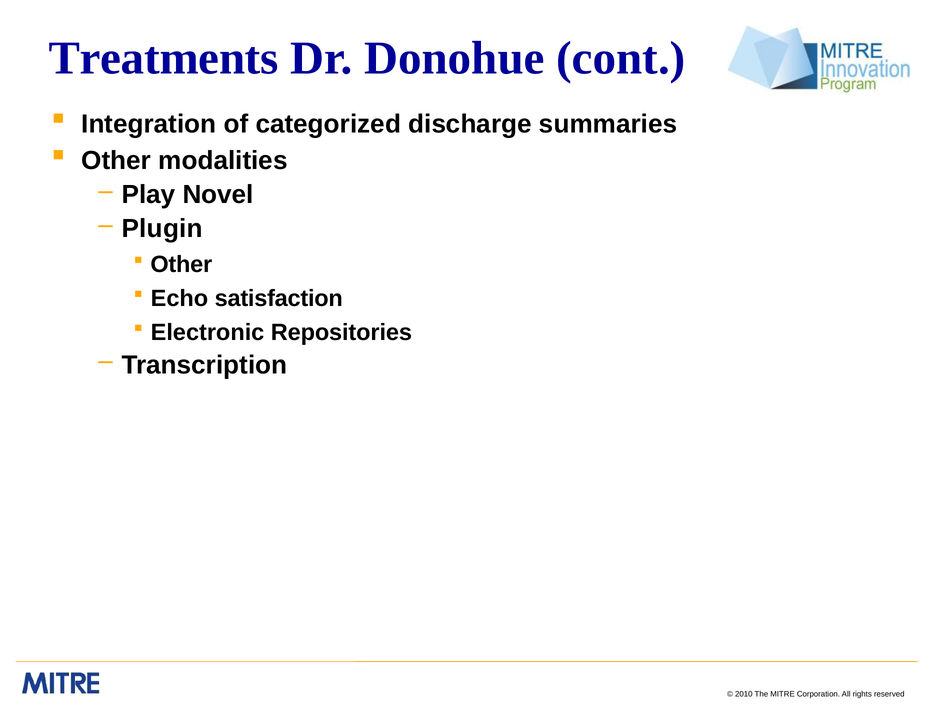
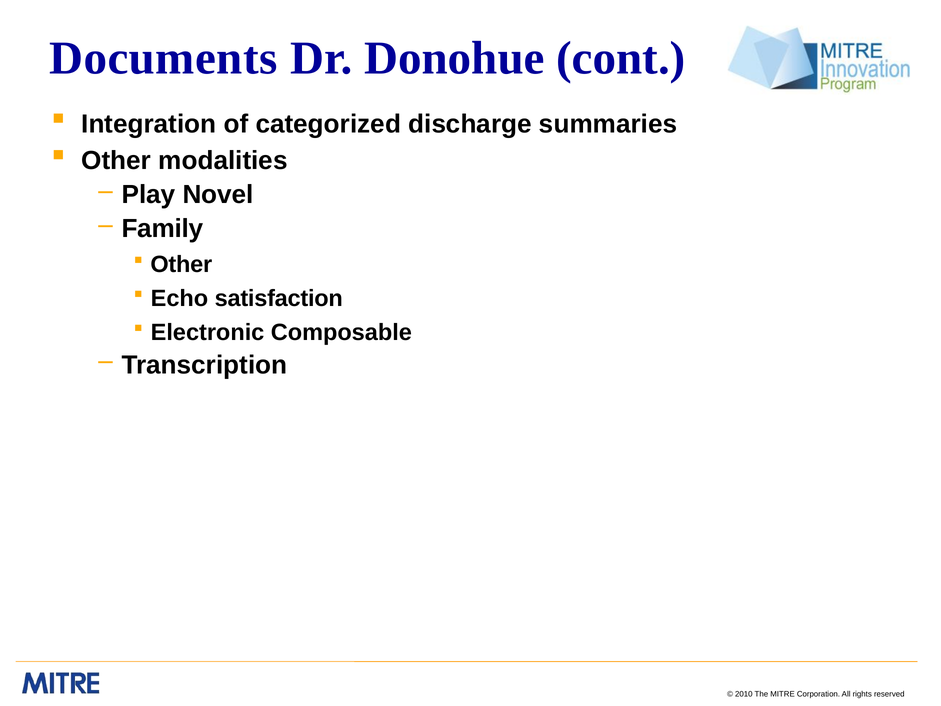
Treatments: Treatments -> Documents (163, 58)
Plugin: Plugin -> Family (162, 229)
Repositories: Repositories -> Composable (341, 332)
